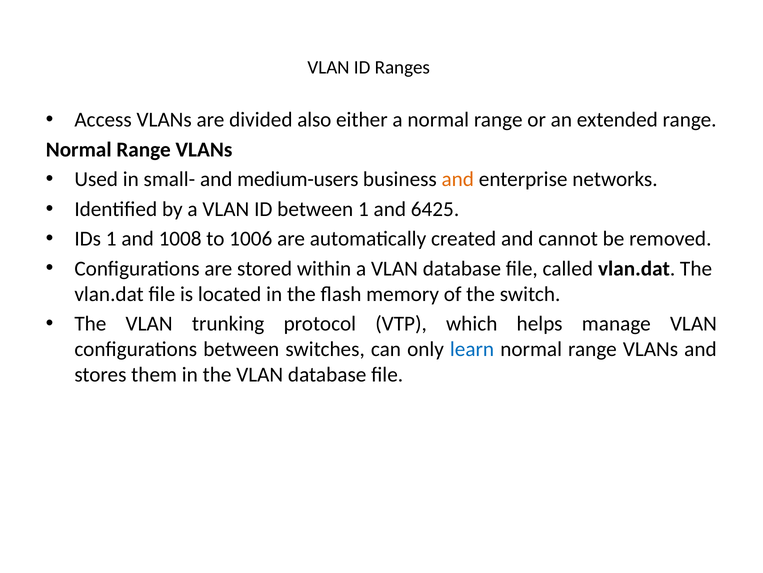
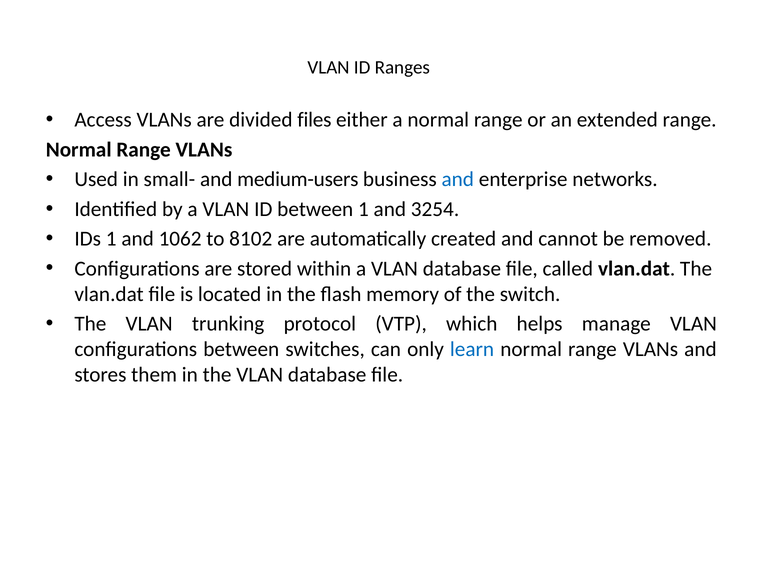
also: also -> files (314, 120)
and colour: orange -> blue (458, 179)
6425: 6425 -> 3254 (435, 209)
1008: 1008 -> 1062 (180, 239)
1006: 1006 -> 8102 (251, 239)
